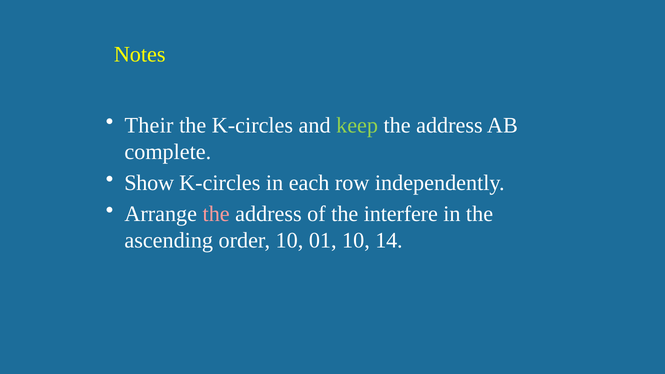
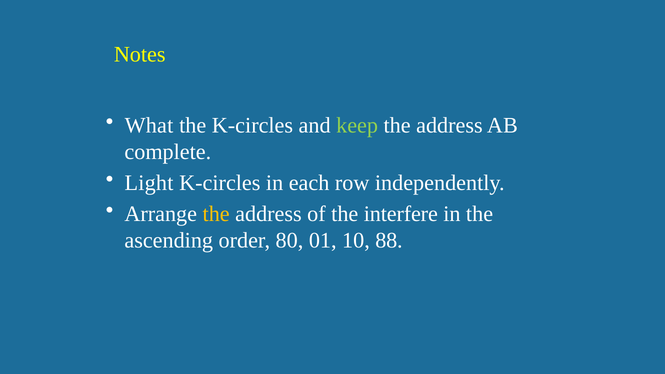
Their: Their -> What (149, 125)
Show: Show -> Light (149, 183)
the colour: pink -> yellow (216, 214)
order 10: 10 -> 80 (289, 241)
14: 14 -> 88 (389, 241)
